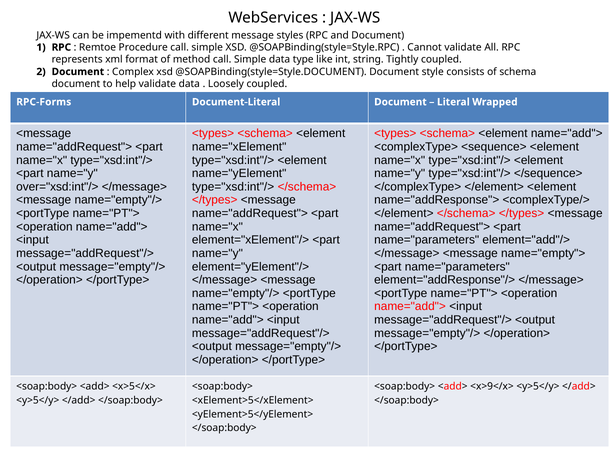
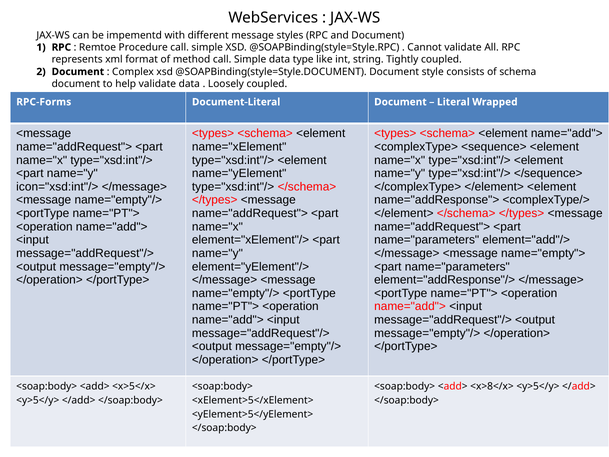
over="xsd:int"/>: over="xsd:int"/> -> icon="xsd:int"/> (57, 187)
<x>9</x>: <x>9</x> -> <x>8</x> (492, 386)
